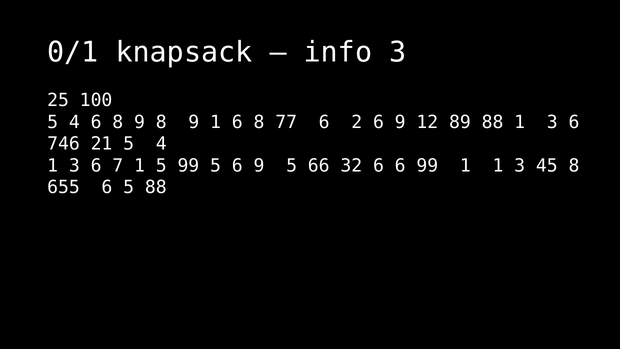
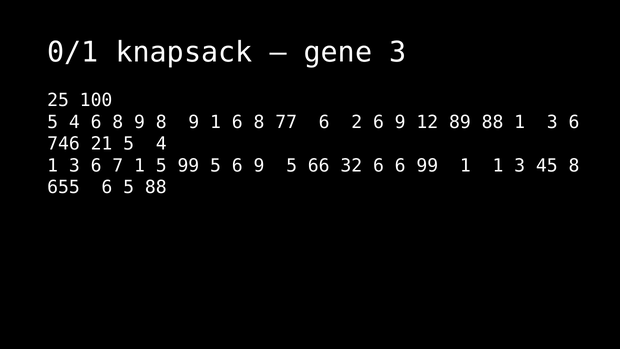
info: info -> gene (338, 52)
